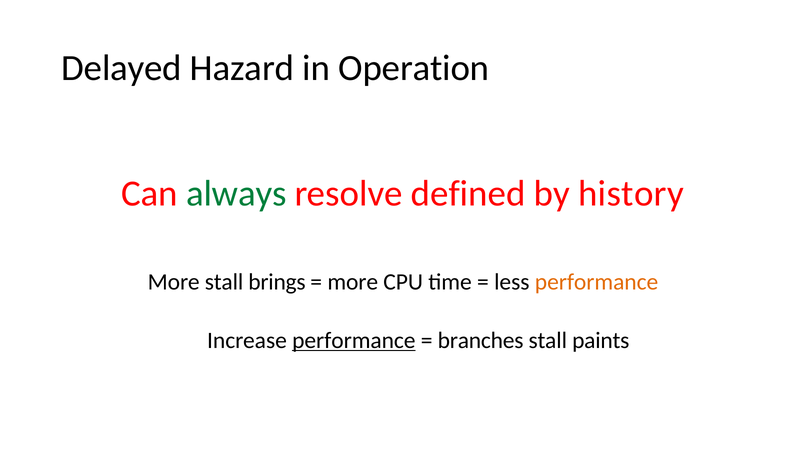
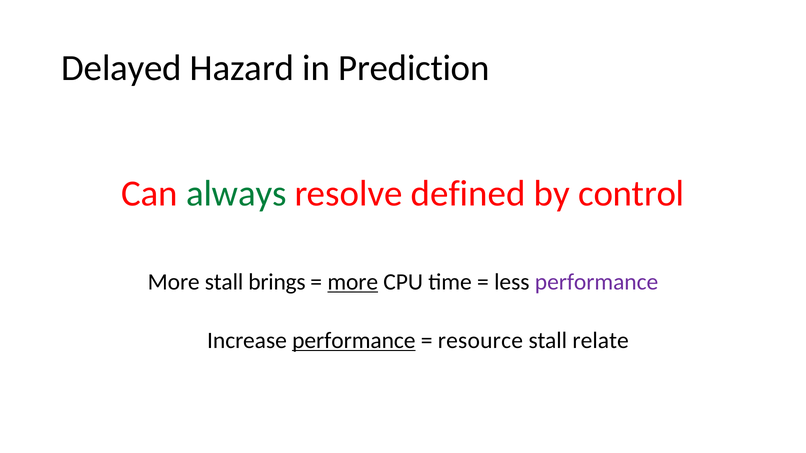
Operation: Operation -> Prediction (414, 68)
history: history -> control (631, 194)
more underline: none -> present (353, 282)
performance colour: orange -> purple (597, 282)
branches: branches -> resource (480, 341)
paints: paints -> relate (601, 341)
